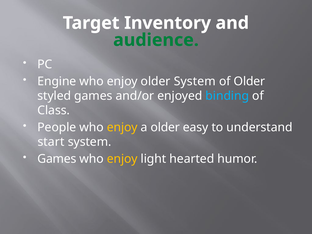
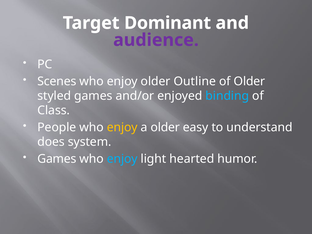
Inventory: Inventory -> Dominant (168, 23)
audience colour: green -> purple (156, 40)
Engine: Engine -> Scenes (57, 81)
older System: System -> Outline (195, 81)
start: start -> does (51, 142)
enjoy colour: yellow -> light blue (122, 159)
